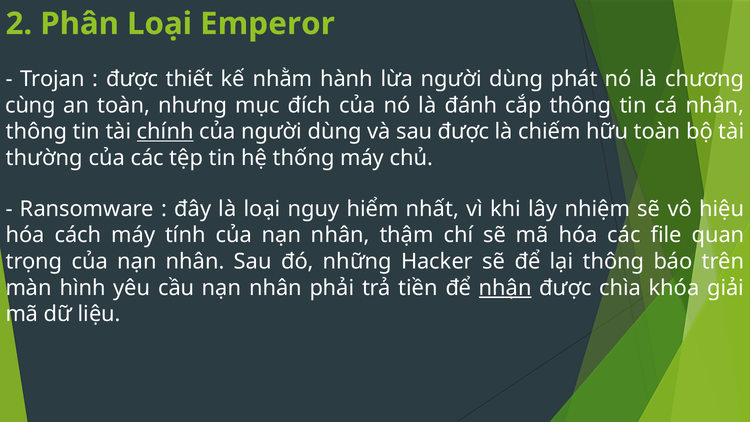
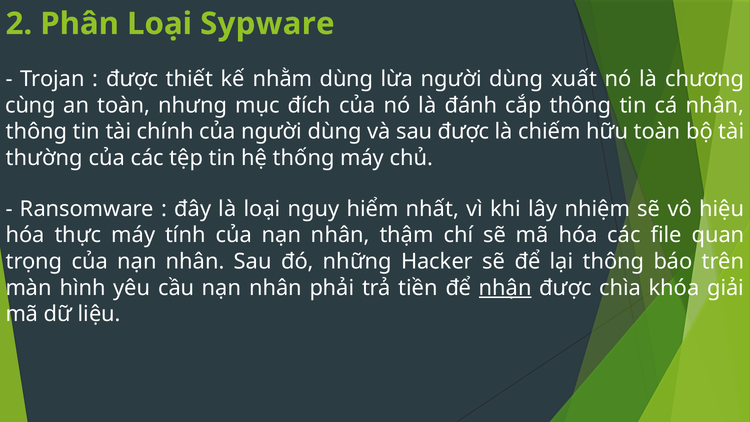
Emperor: Emperor -> Sypware (267, 24)
nhằm hành: hành -> dùng (347, 79)
phát: phát -> xuất (574, 79)
chính underline: present -> none (165, 132)
cách: cách -> thực (78, 235)
